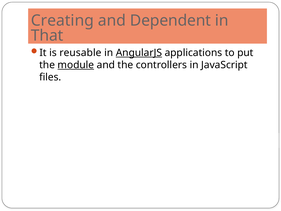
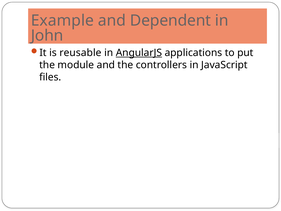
Creating: Creating -> Example (62, 21)
That: That -> John (47, 36)
module underline: present -> none (76, 65)
